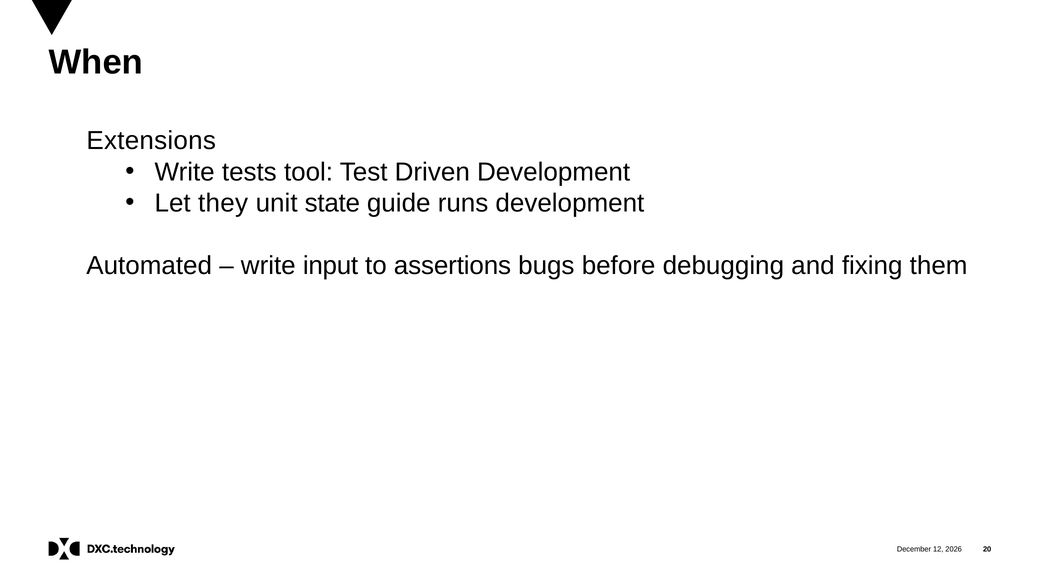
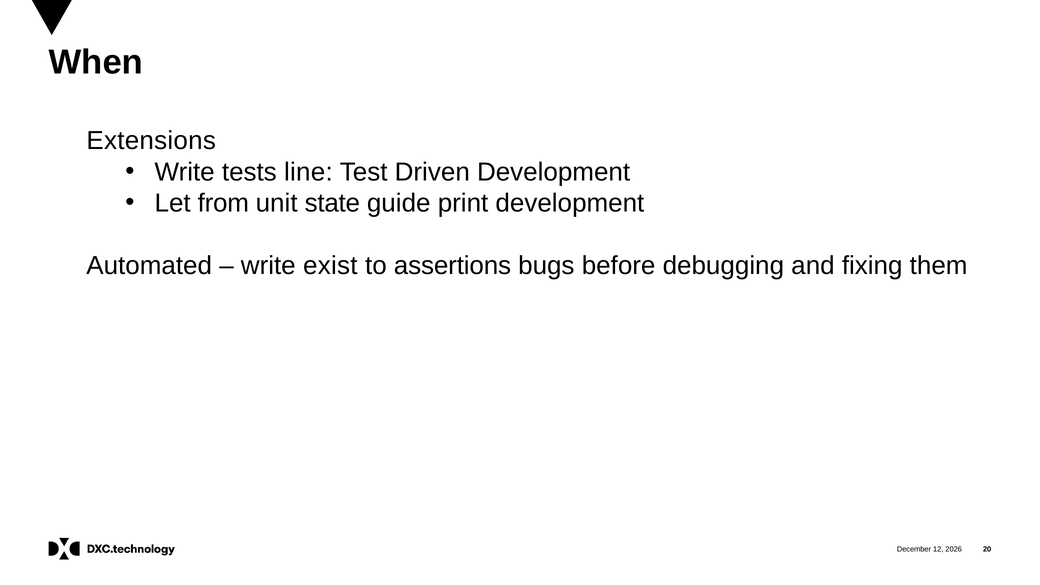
tool: tool -> line (308, 172)
they: they -> from (223, 203)
runs: runs -> print (463, 203)
input: input -> exist (330, 266)
